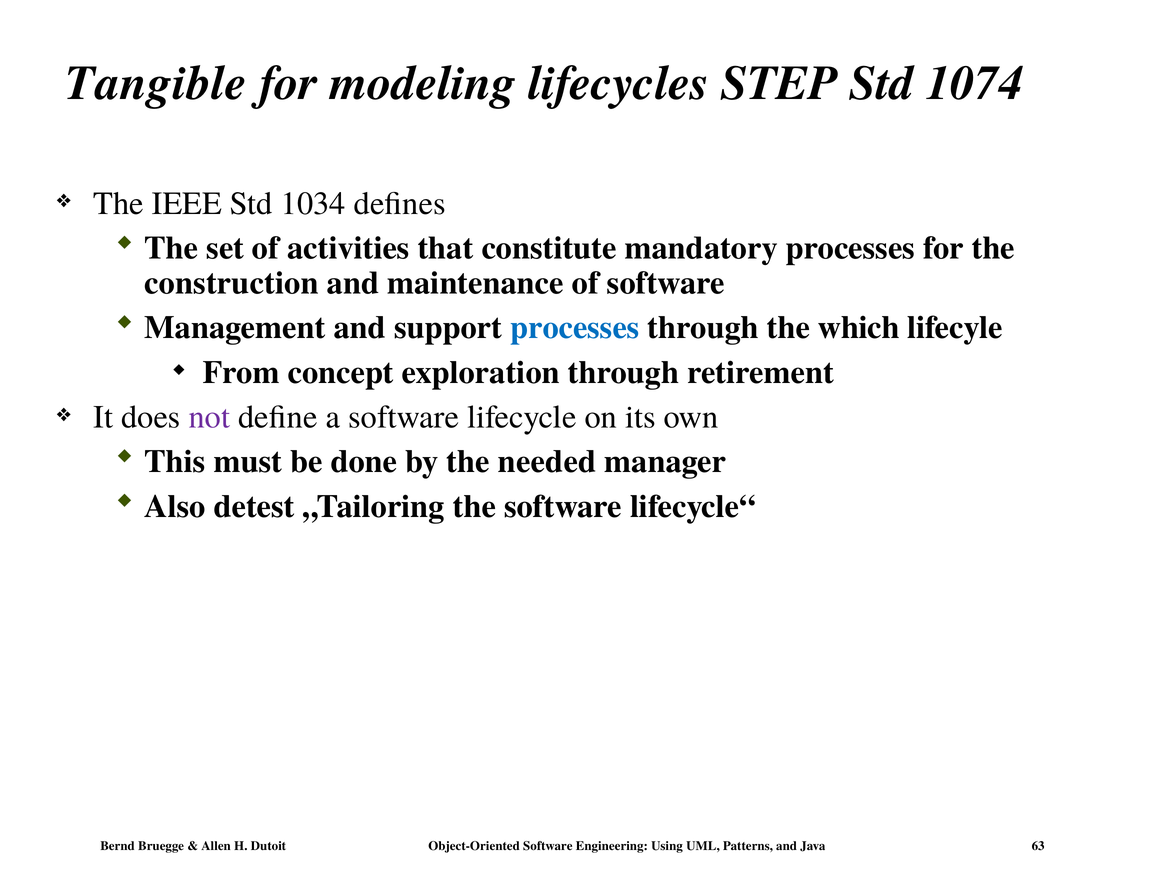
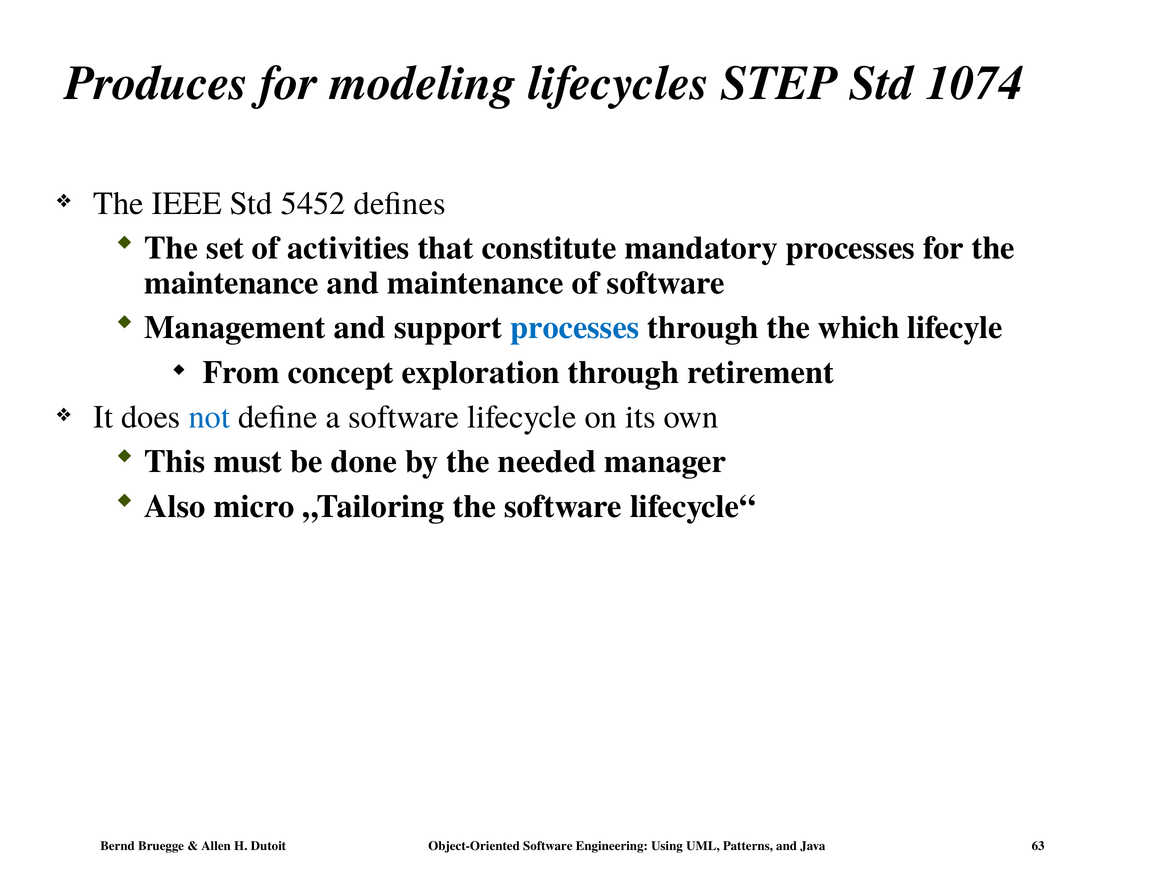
Tangible: Tangible -> Produces (157, 83)
1034: 1034 -> 5452 (313, 204)
construction: construction -> maintenance (232, 283)
not colour: purple -> blue (209, 417)
detest: detest -> micro (254, 507)
